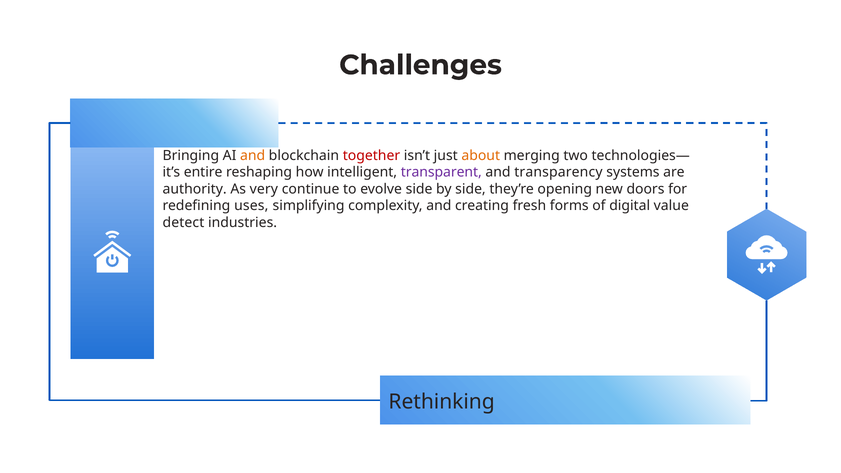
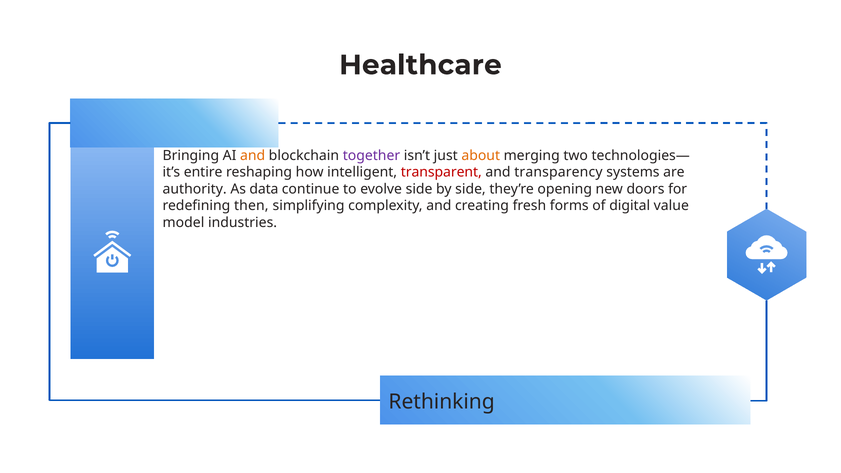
Challenges: Challenges -> Healthcare (420, 65)
together colour: red -> purple (371, 155)
transparent colour: purple -> red (441, 172)
very: very -> data (264, 189)
uses: uses -> then (251, 206)
detect: detect -> model (183, 223)
